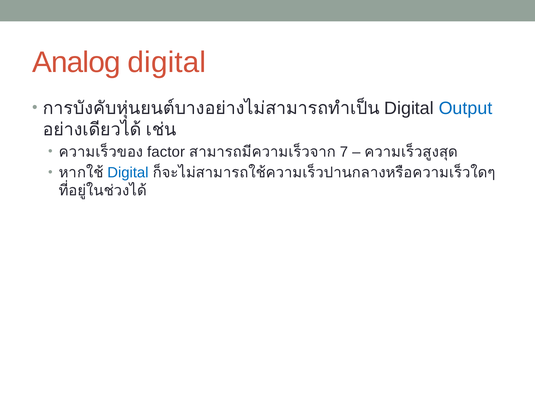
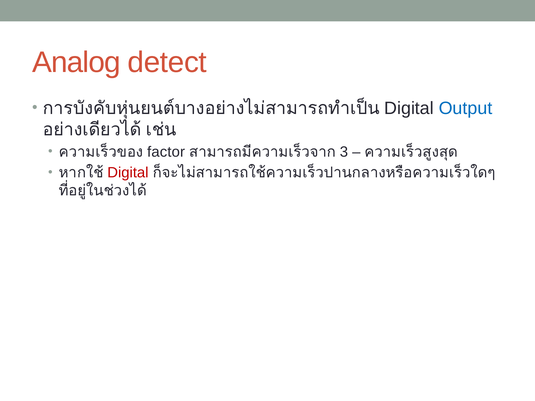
Analog digital: digital -> detect (167, 62)
7: 7 -> 3 (344, 152)
Digital colour: blue -> red (128, 173)
